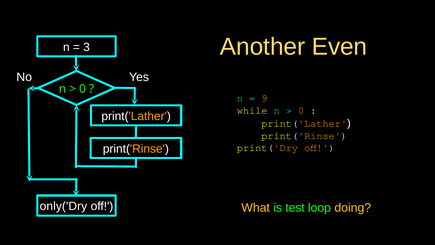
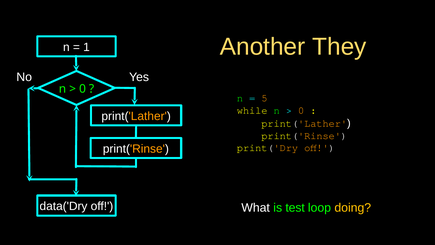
Even: Even -> They (339, 47)
3: 3 -> 1 (87, 47)
9: 9 -> 5 (264, 98)
only('Dry: only('Dry -> data('Dry (64, 206)
What colour: yellow -> white (256, 208)
